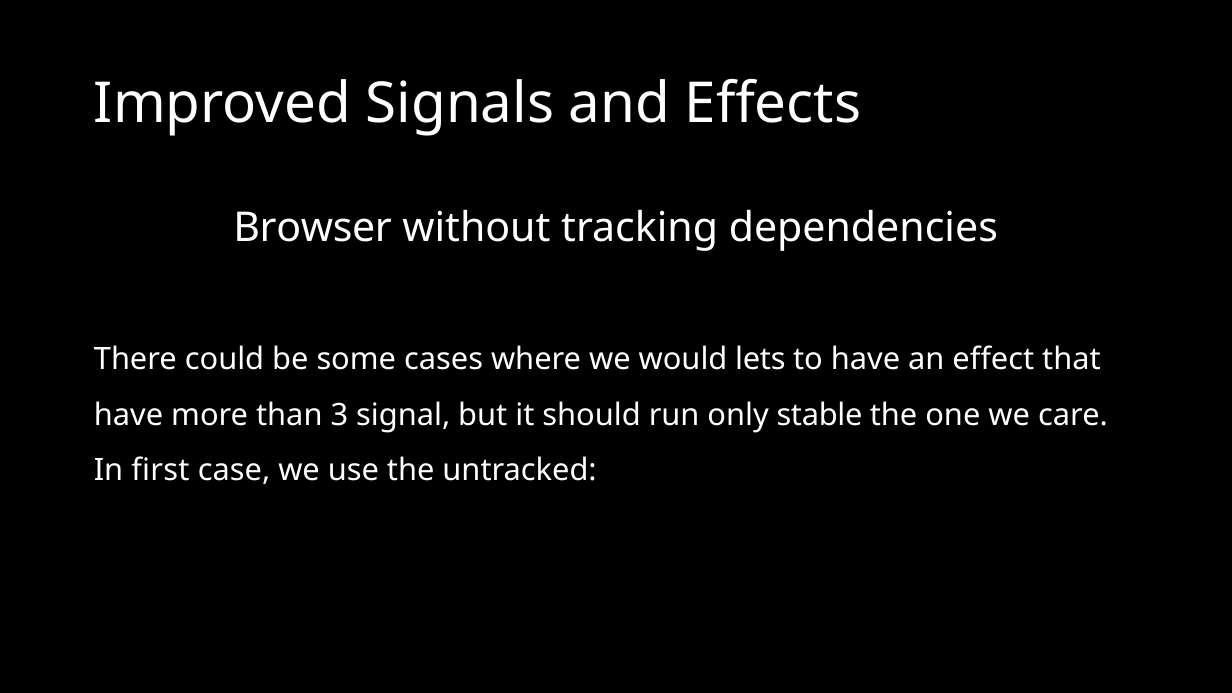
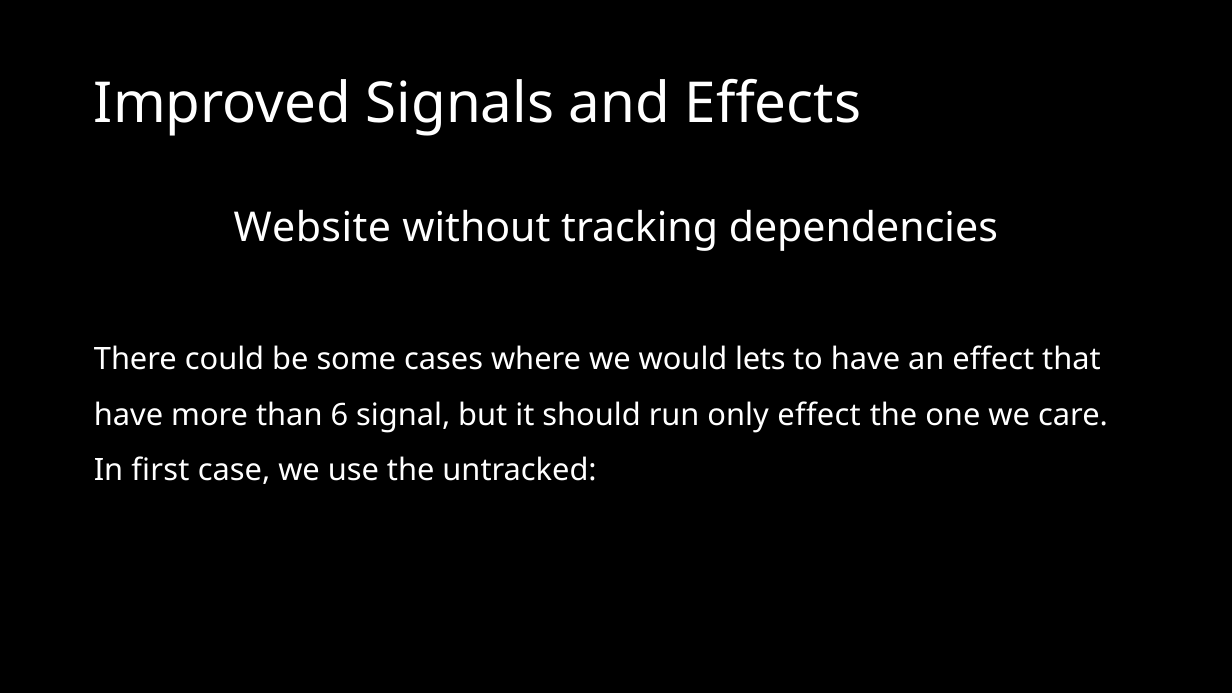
Browser: Browser -> Website (312, 228)
3: 3 -> 6 (339, 415)
only stable: stable -> effect (819, 415)
